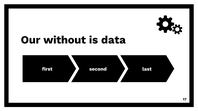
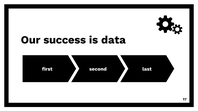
without: without -> success (65, 40)
